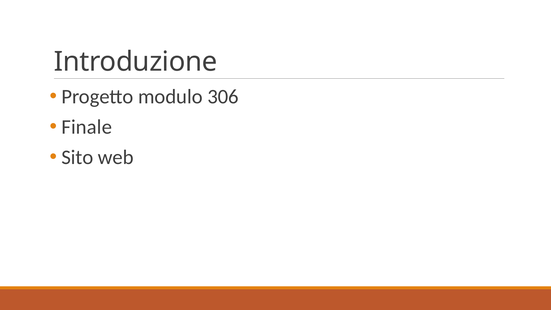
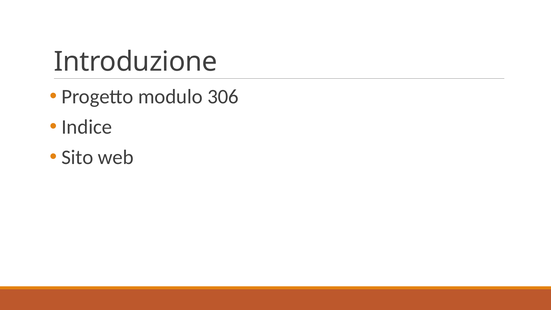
Finale: Finale -> Indice (87, 127)
